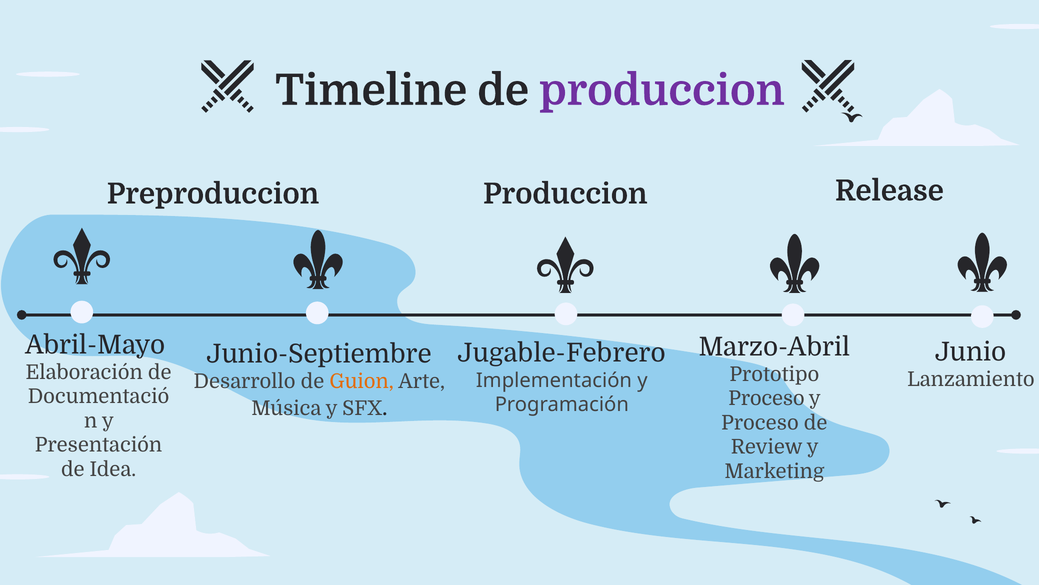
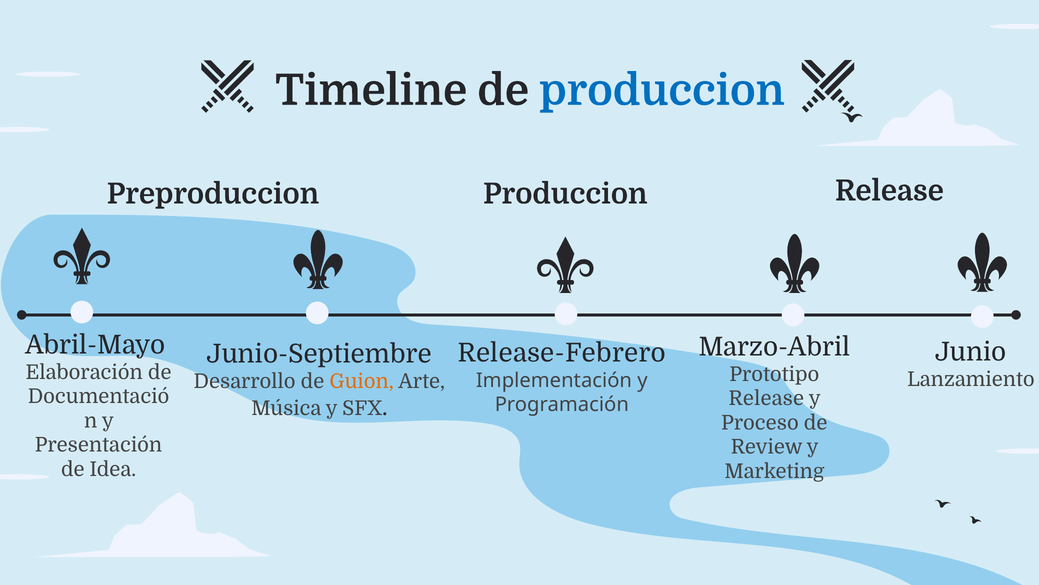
produccion colour: purple -> blue (662, 90)
Jugable-Febrero: Jugable-Febrero -> Release-Febrero (562, 353)
Proceso: Proceso -> Release (766, 398)
